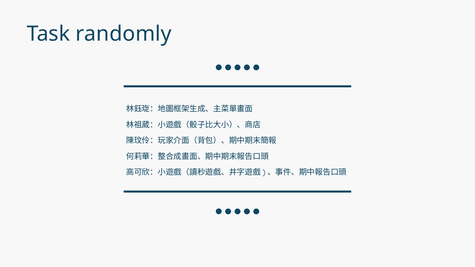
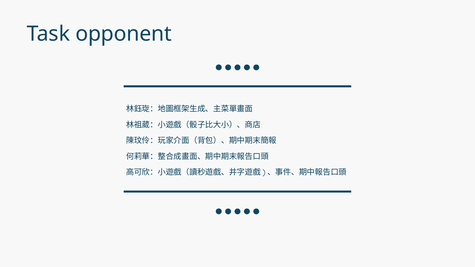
randomly: randomly -> opponent (124, 34)
